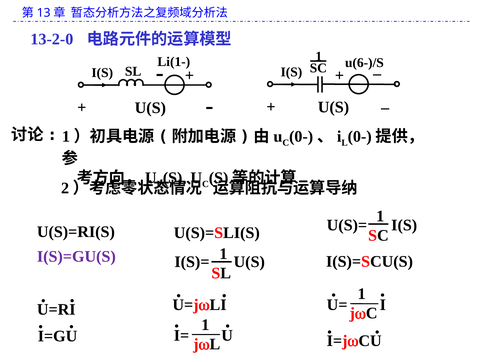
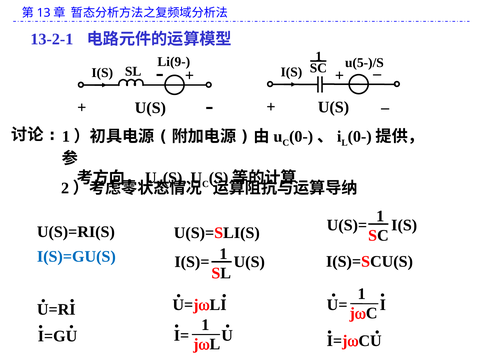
13-2-0: 13-2-0 -> 13-2-1 (52, 39)
Li(1-: Li(1- -> Li(9- (174, 62)
u(6-)/S: u(6-)/S -> u(5-)/S (364, 63)
I(S)=GU(S colour: purple -> blue (76, 257)
